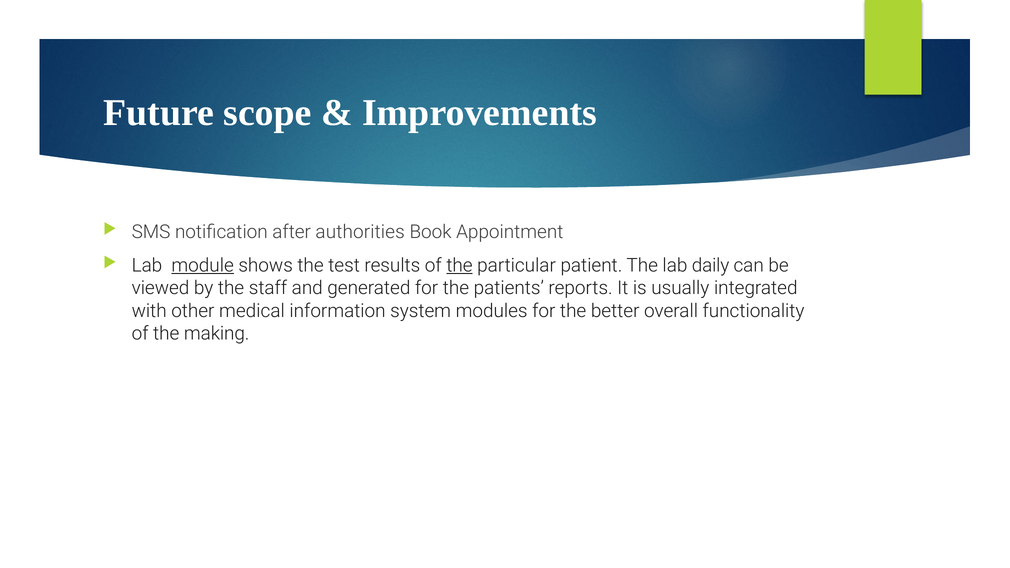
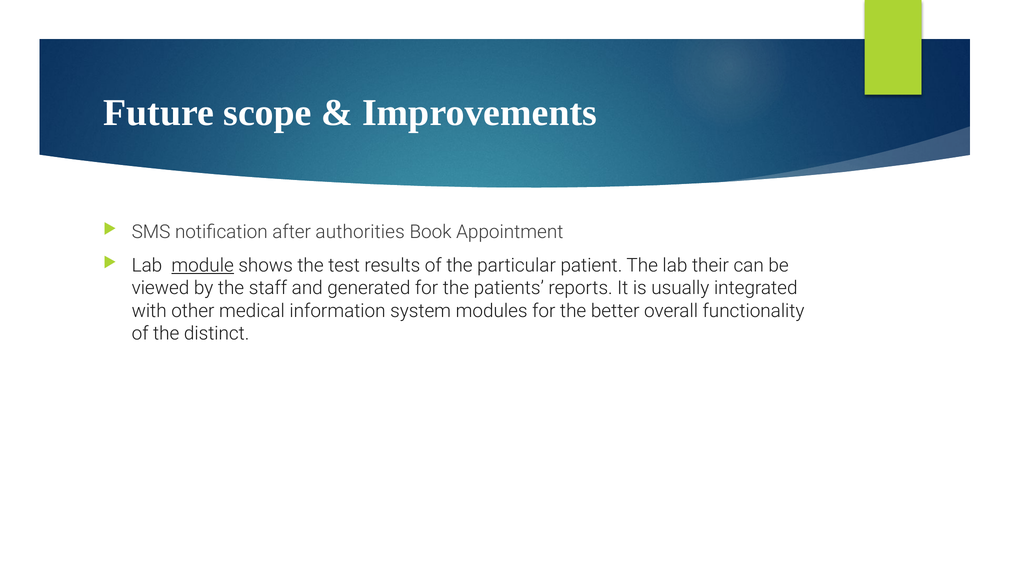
the underline: present -> none (460, 265)
daily: daily -> their (710, 265)
making: making -> distinct (217, 334)
